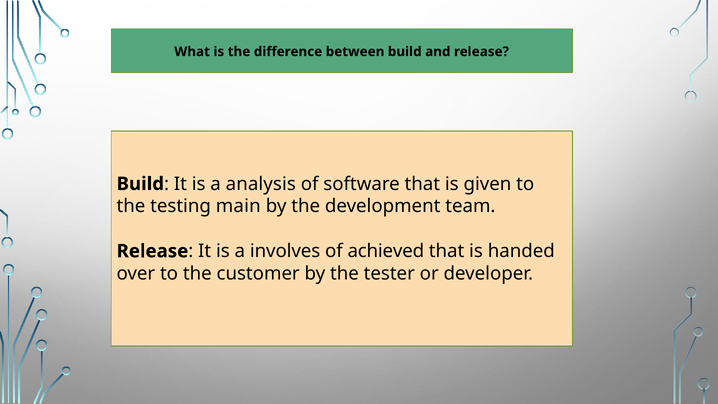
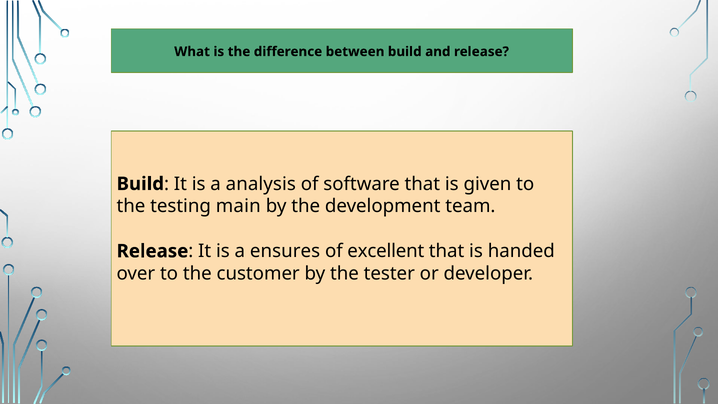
involves: involves -> ensures (285, 251)
achieved: achieved -> excellent (386, 251)
